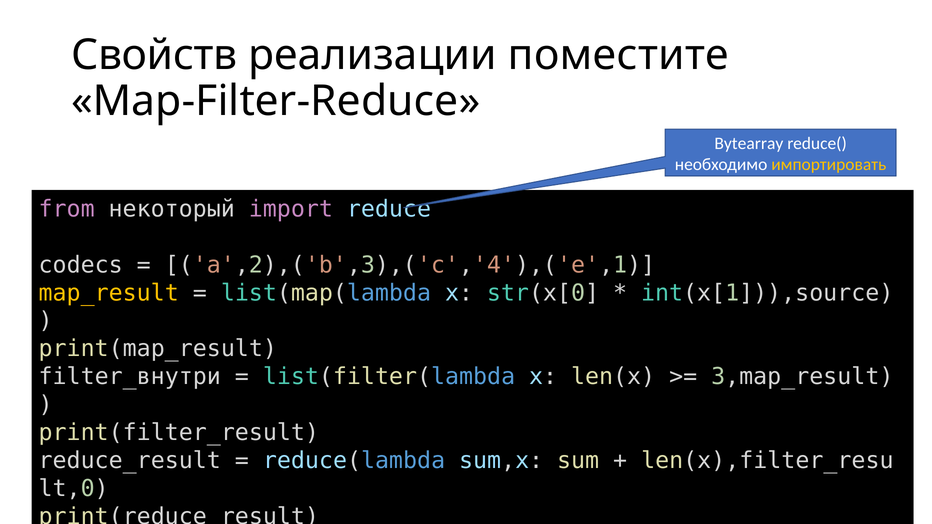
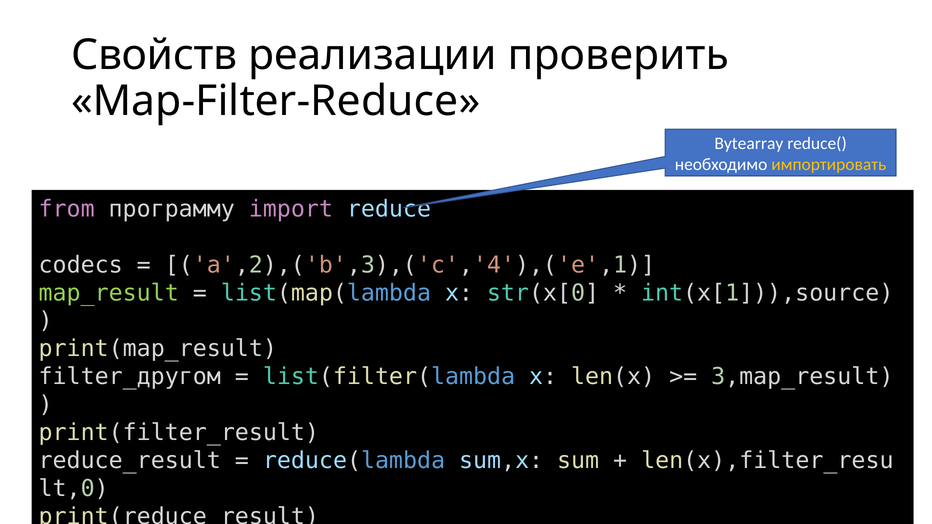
поместите: поместите -> проверить (619, 55)
некоторый: некоторый -> программу (172, 209)
map_result colour: yellow -> light green (109, 293)
filter_внутри: filter_внутри -> filter_другом (130, 377)
